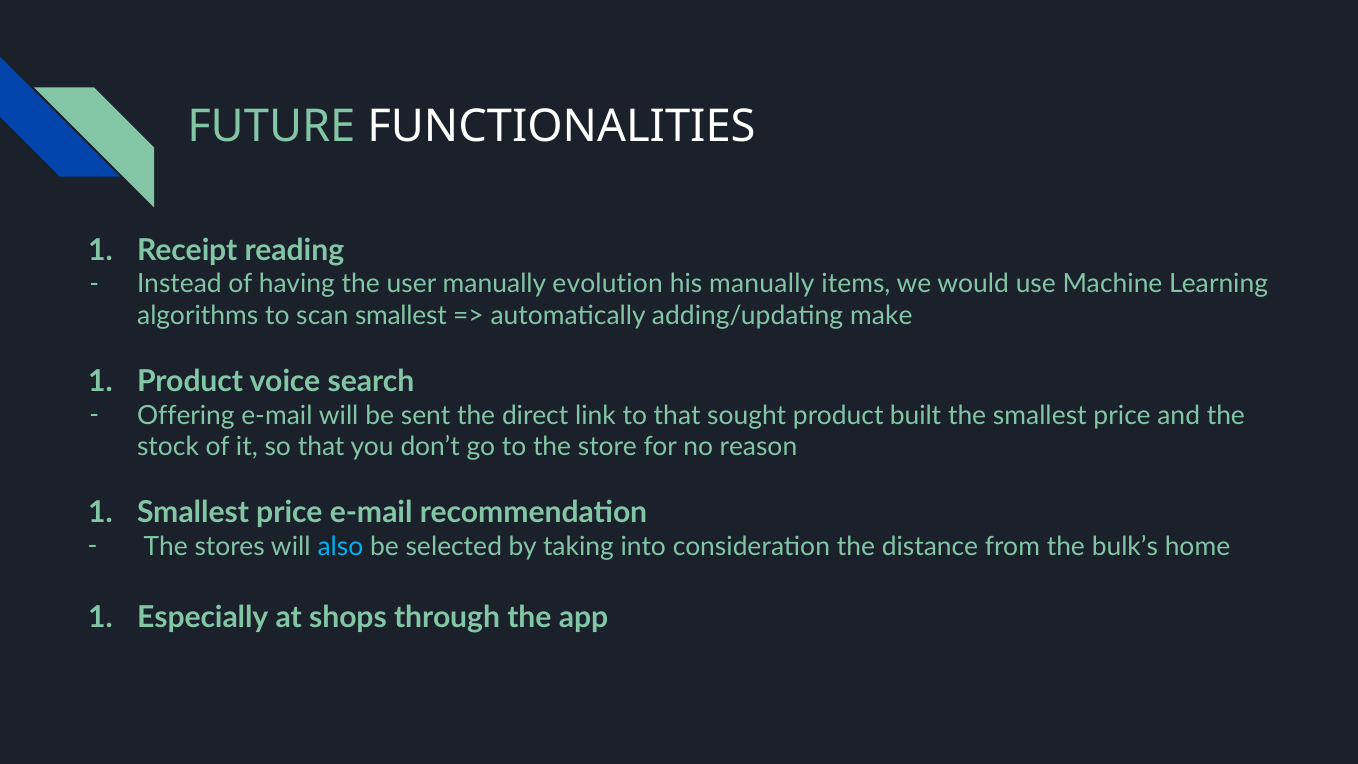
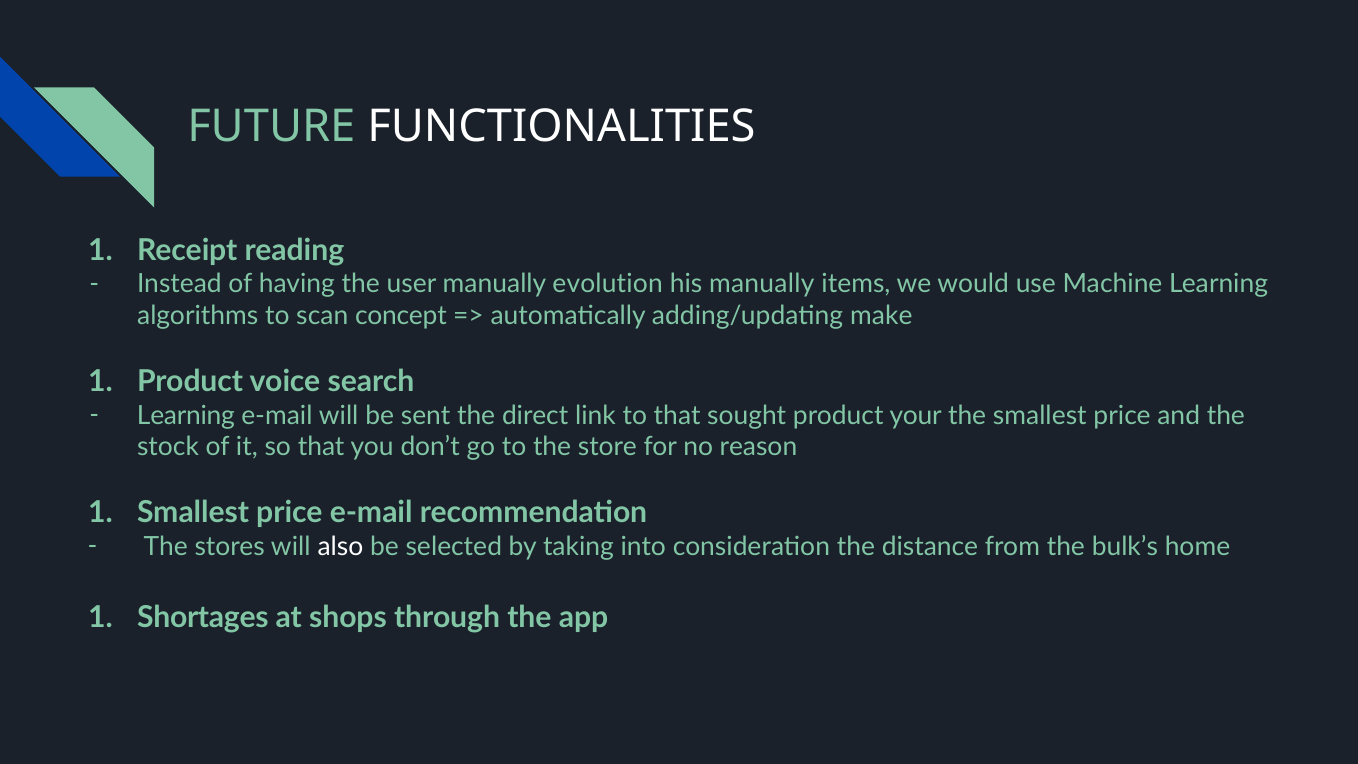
scan smallest: smallest -> concept (401, 316)
Offering: Offering -> Learning (186, 415)
built: built -> your (916, 415)
also colour: light blue -> white (340, 547)
Especially: Especially -> Shortages (203, 617)
